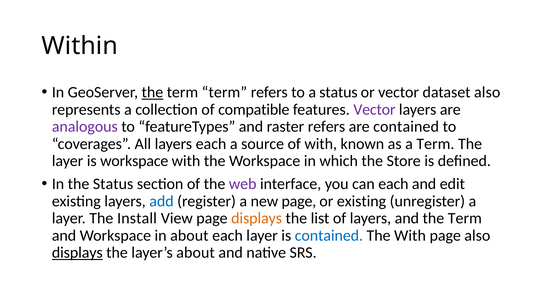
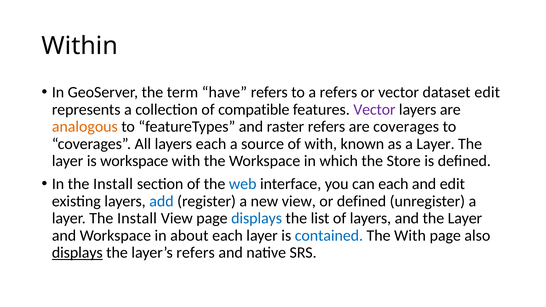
the underline: present -> none (152, 92)
term term: term -> have (224, 92)
a status: status -> refers (338, 92)
dataset also: also -> edit (487, 92)
analogous colour: purple -> orange (85, 127)
are contained: contained -> coverages (406, 127)
as a Term: Term -> Layer (436, 144)
In the Status: Status -> Install (113, 184)
web colour: purple -> blue (243, 184)
new page: page -> view (299, 201)
or existing: existing -> defined (362, 201)
displays colour: orange -> blue (257, 218)
and the Term: Term -> Layer (465, 218)
layer’s about: about -> refers (196, 253)
